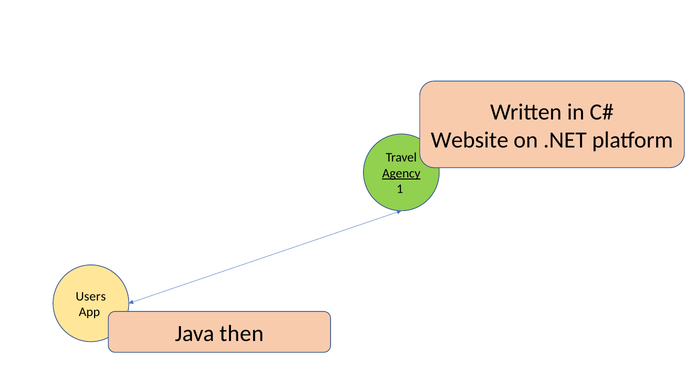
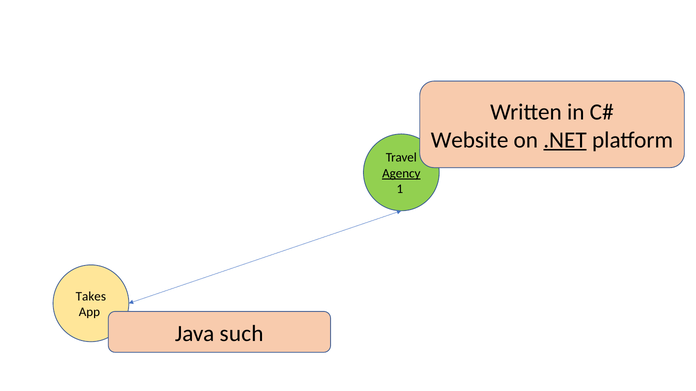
.NET underline: none -> present (565, 140)
Users: Users -> Takes (91, 297)
then: then -> such (242, 334)
